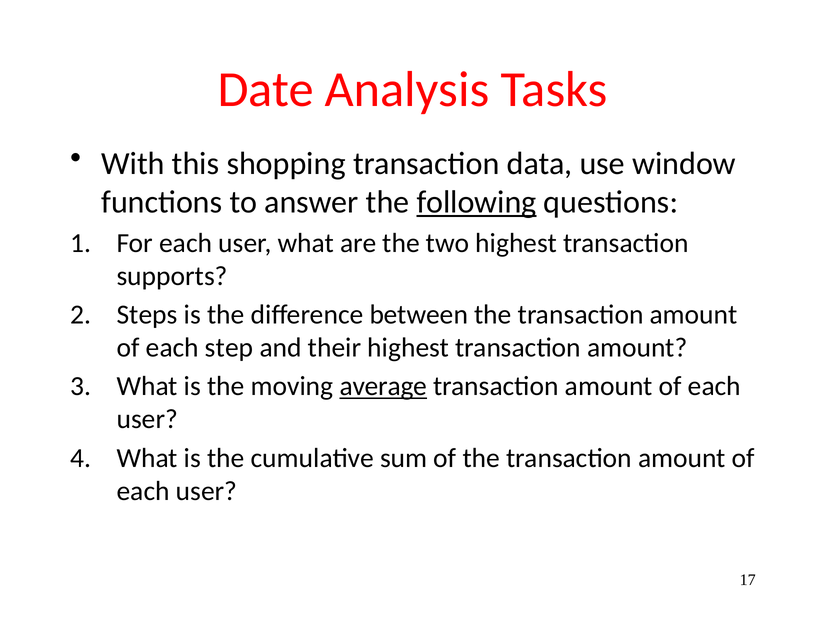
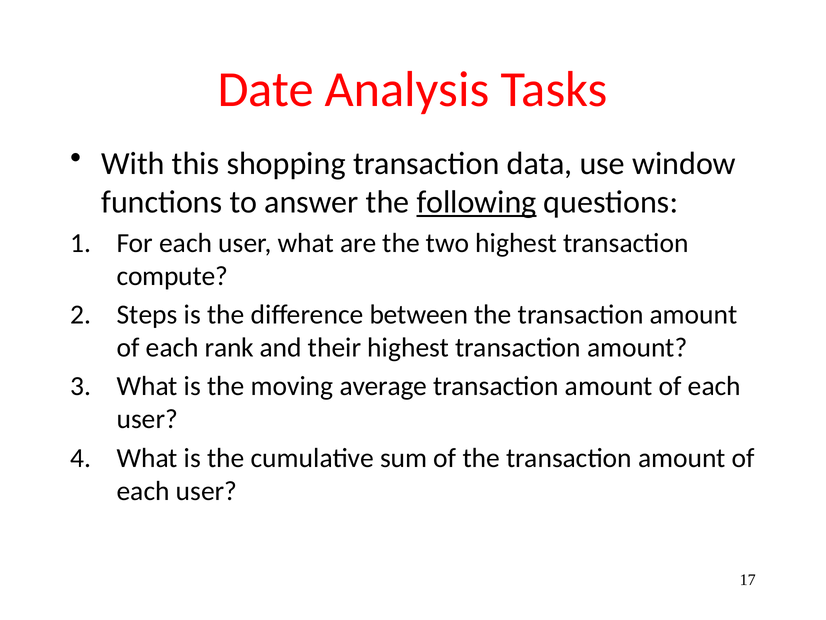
supports: supports -> compute (172, 276)
step: step -> rank (229, 347)
average underline: present -> none (383, 386)
